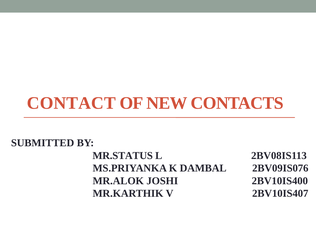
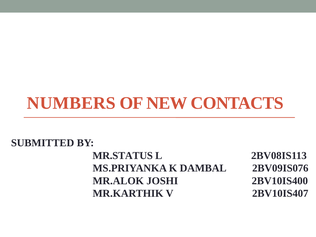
CONTACT: CONTACT -> NUMBERS (71, 103)
